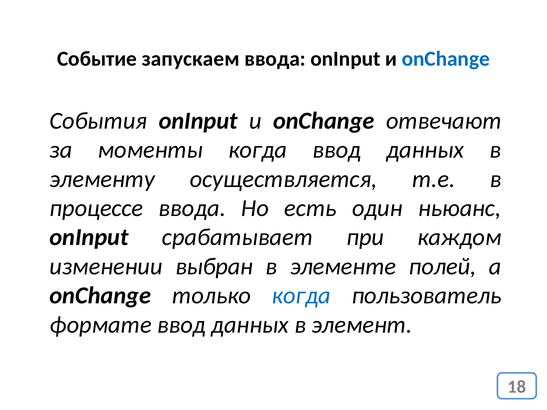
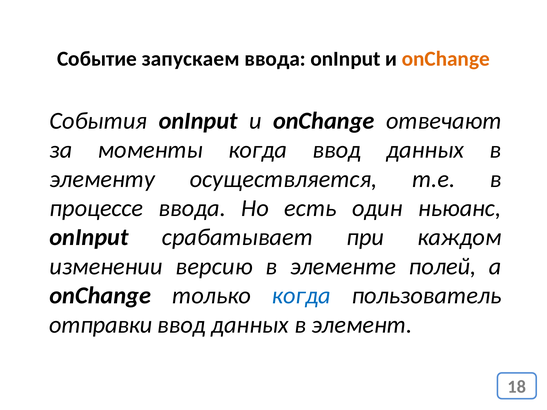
onChange colour: blue -> orange (446, 59)
выбран: выбран -> версию (214, 267)
формате: формате -> отправки (101, 325)
